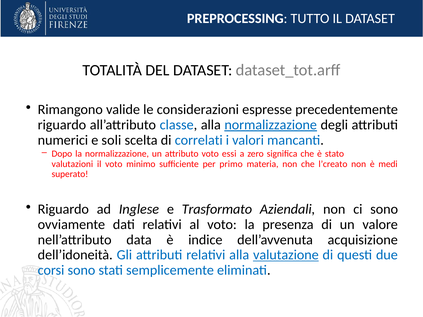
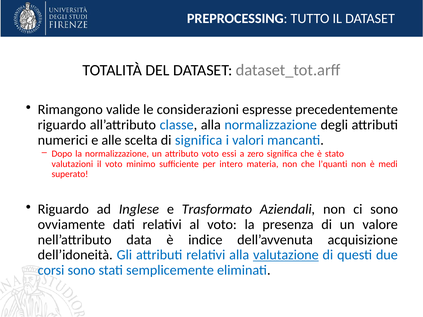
normalizzazione underline: present -> none (271, 125)
soli: soli -> alle (111, 140)
di correlati: correlati -> significa (199, 140)
primo: primo -> intero (231, 164)
l’creato: l’creato -> l’quanti (333, 164)
